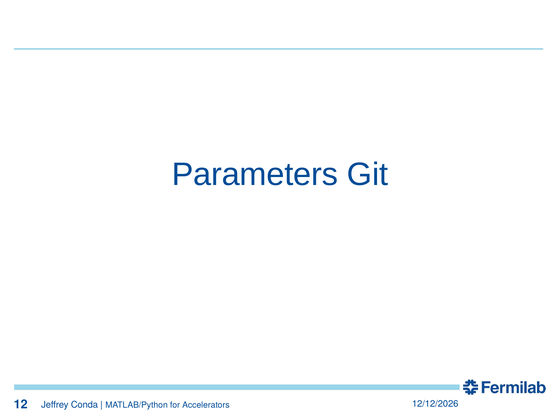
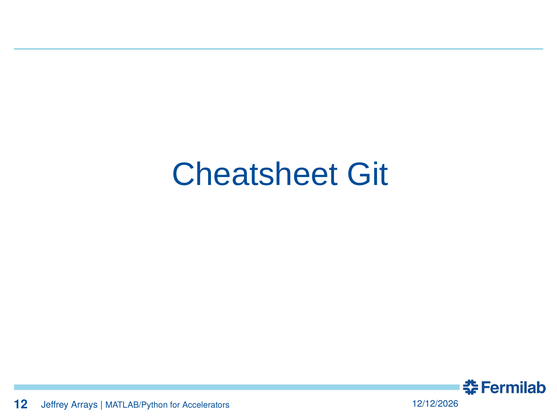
Parameters: Parameters -> Cheatsheet (255, 175)
Conda: Conda -> Arrays (84, 406)
